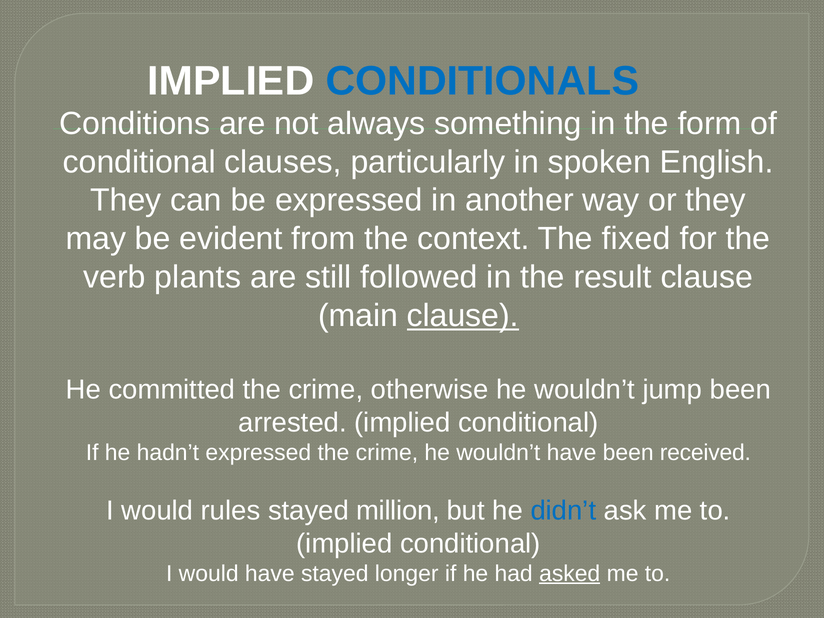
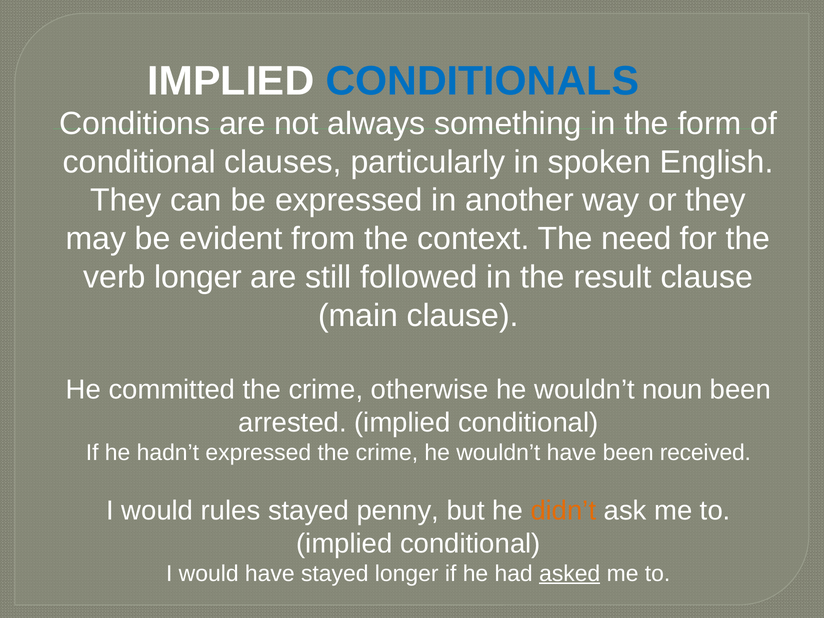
fixed: fixed -> need (636, 239)
verb plants: plants -> longer (198, 277)
clause underline: present -> none (463, 316)
jump: jump -> noun (673, 390)
million: million -> penny (398, 511)
didn’t colour: blue -> orange (563, 511)
